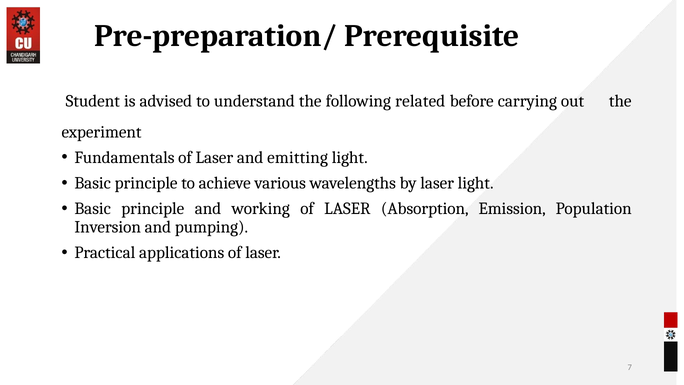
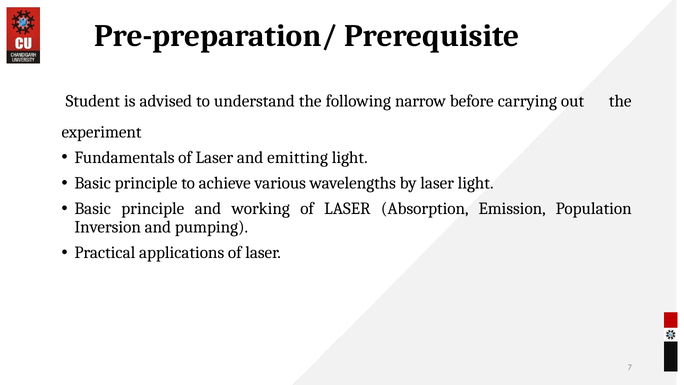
related: related -> narrow (420, 101)
